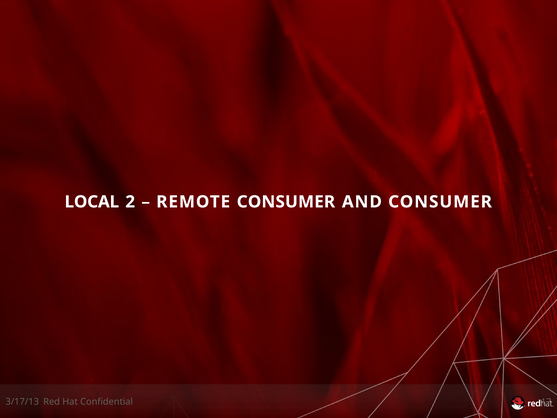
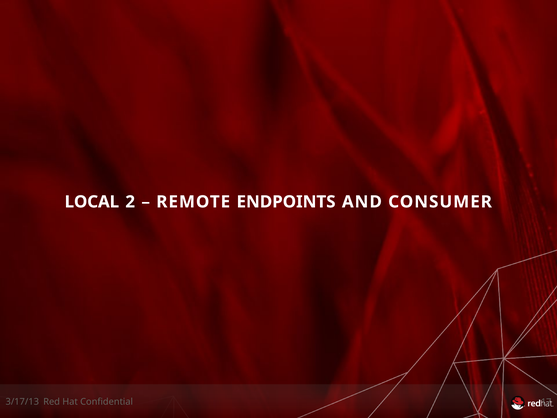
REMOTE CONSUMER: CONSUMER -> ENDPOINTS (286, 202)
